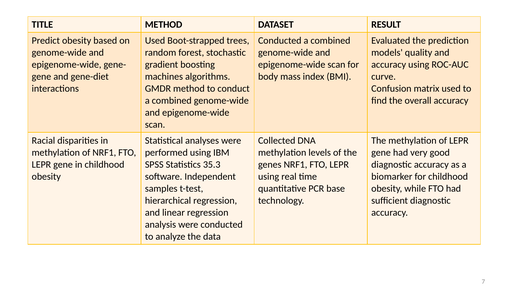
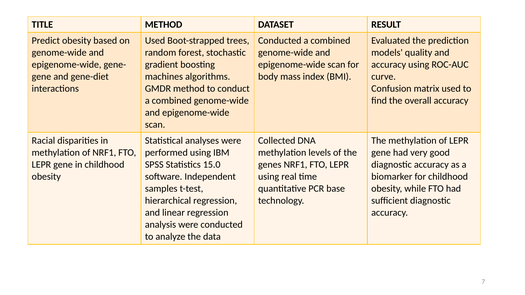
35.3: 35.3 -> 15.0 (212, 165)
